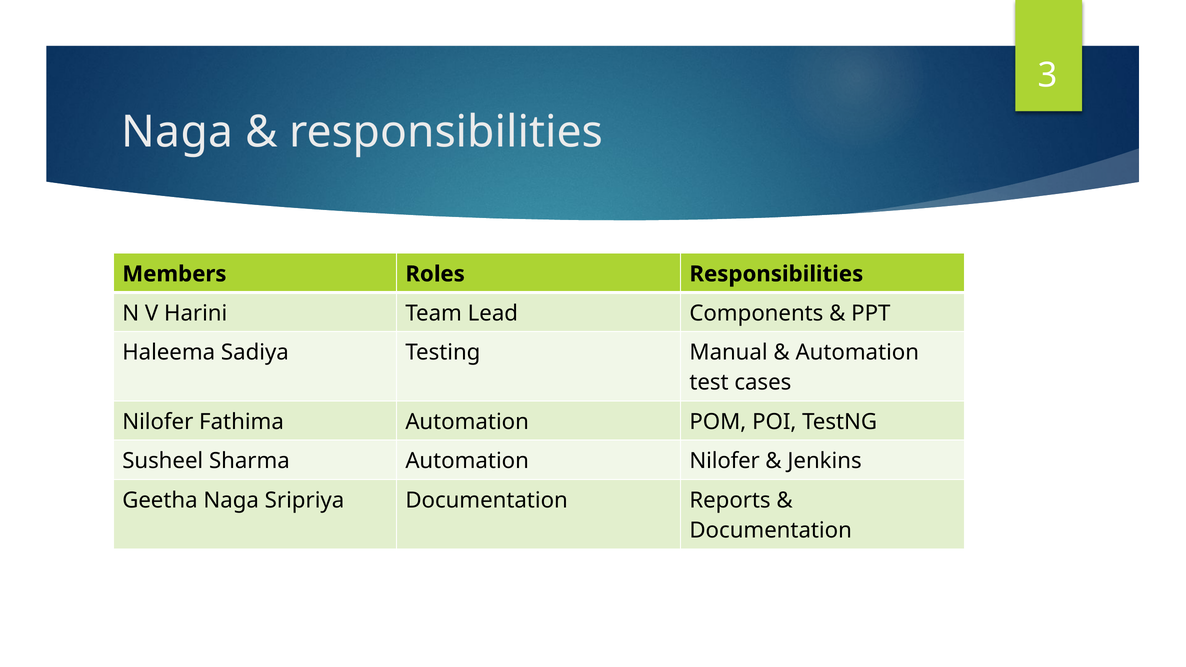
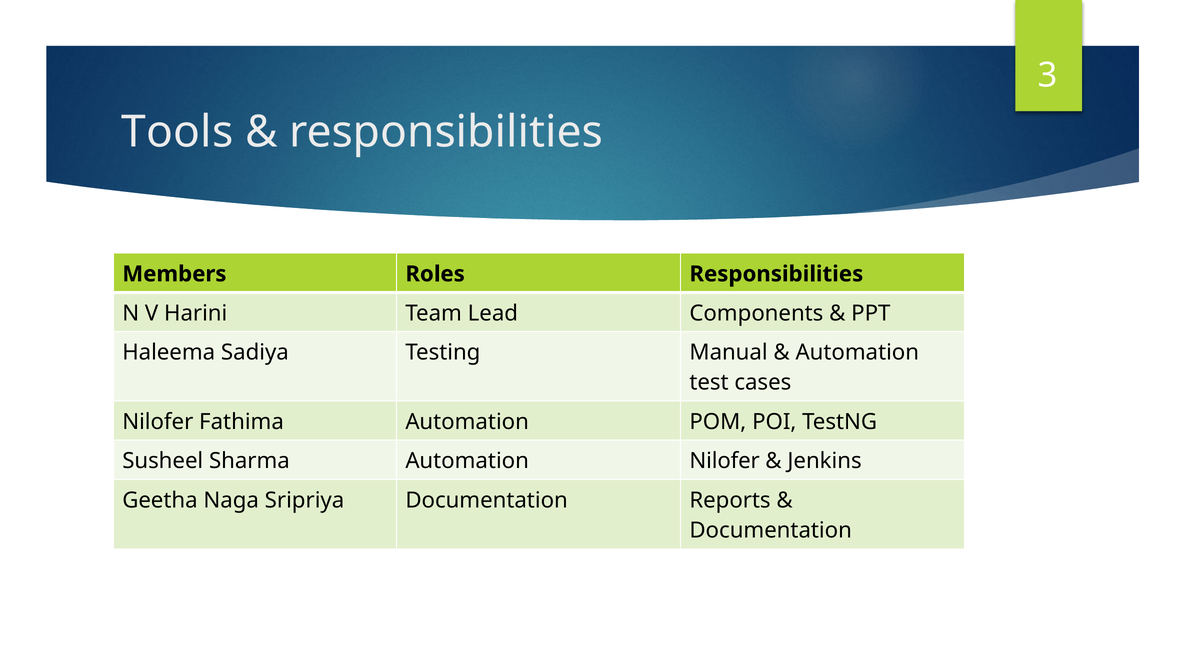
Naga: Naga -> Tools (177, 132)
